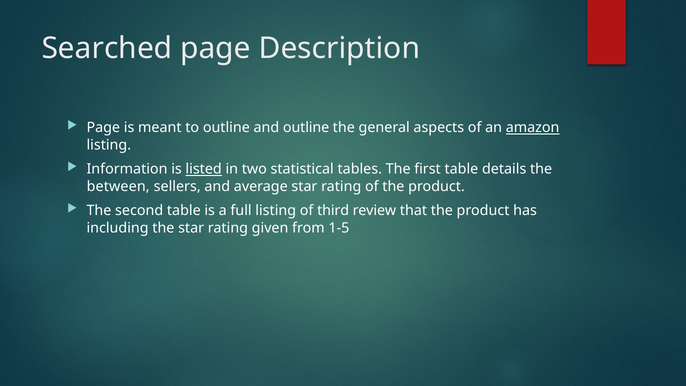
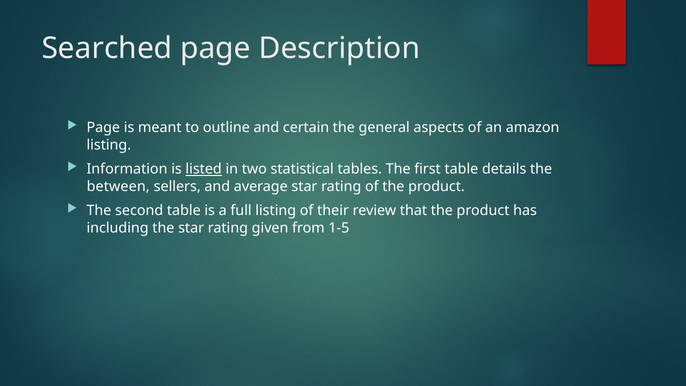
and outline: outline -> certain (306, 128)
amazon underline: present -> none (533, 128)
third: third -> their (333, 211)
